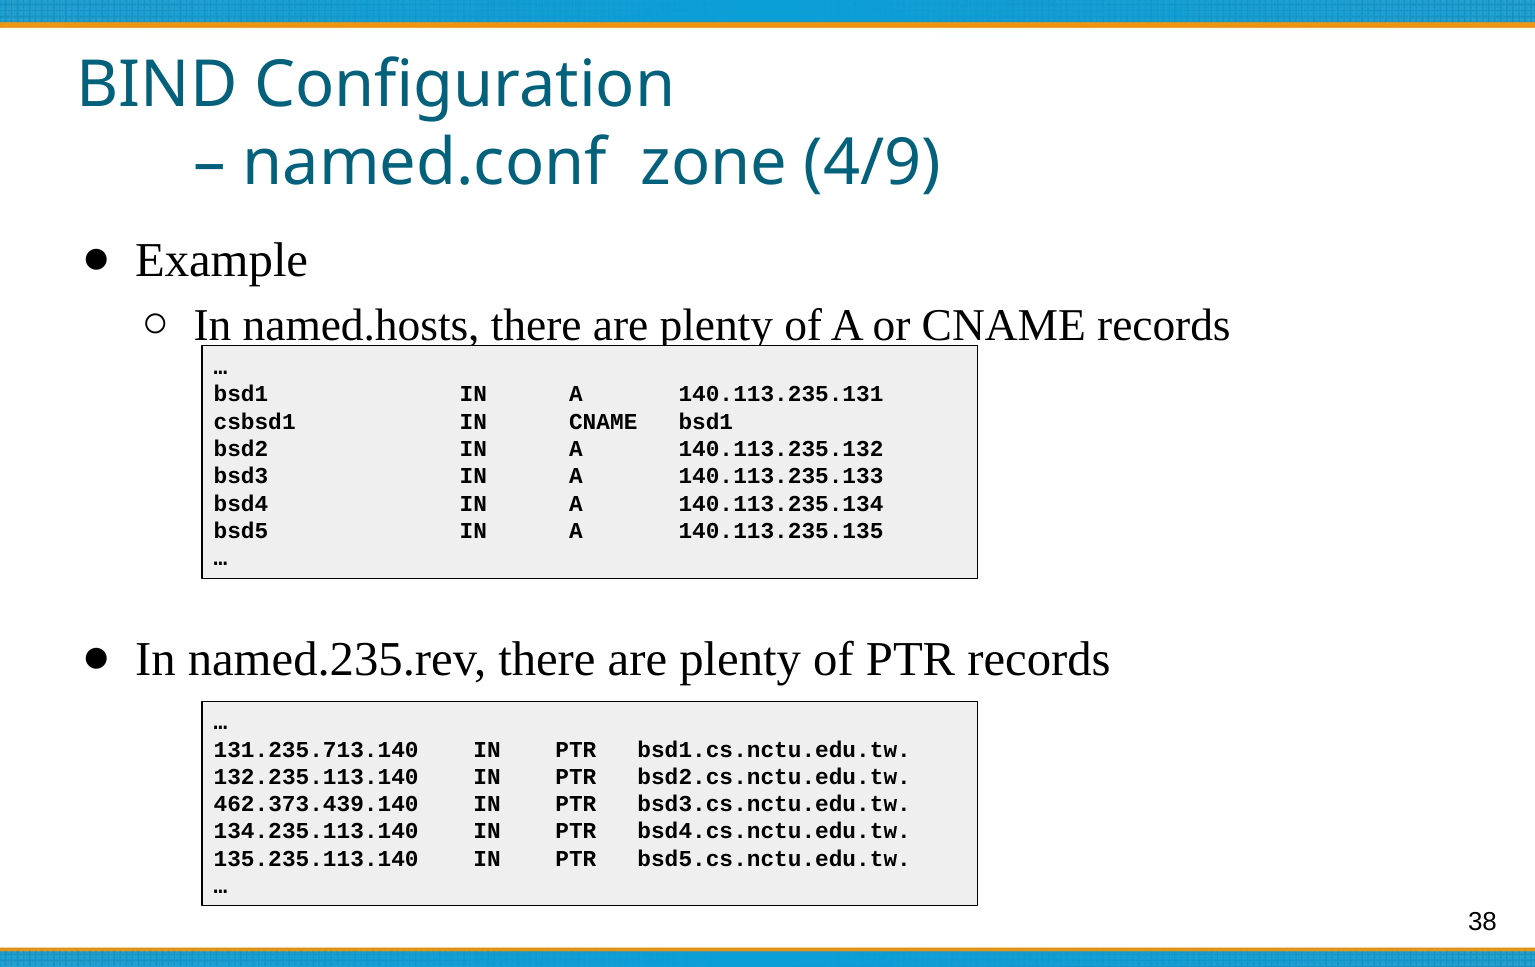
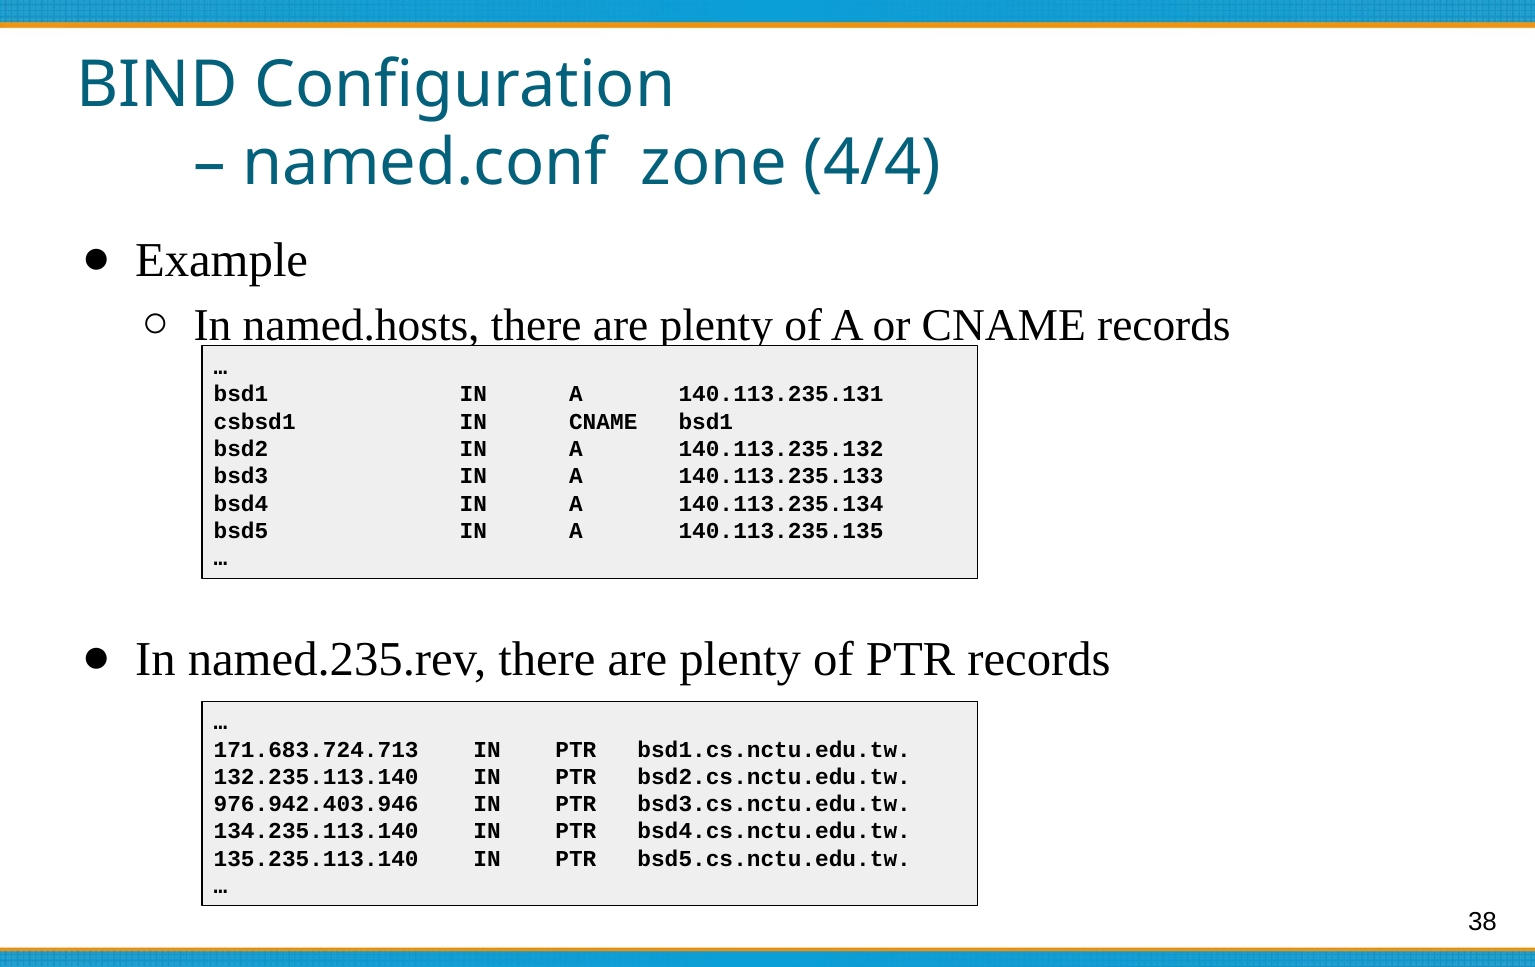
4/9: 4/9 -> 4/4 (872, 163)
131.235.713.140: 131.235.713.140 -> 171.683.724.713 (316, 750)
462.373.439.140: 462.373.439.140 -> 976.942.403.946 (316, 804)
